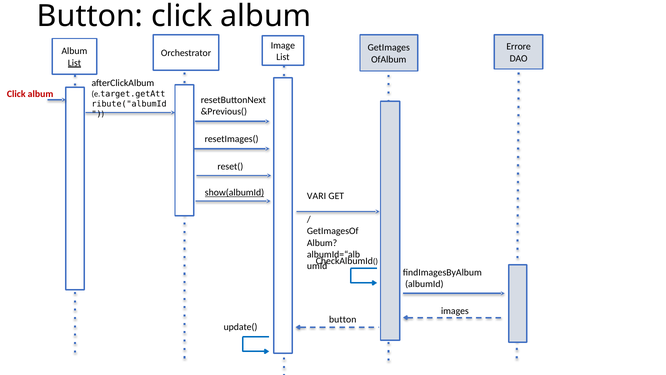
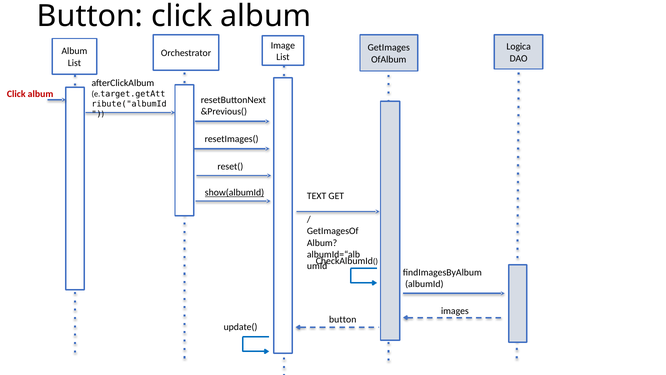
Errore: Errore -> Logica (519, 47)
List underline: present -> none (74, 63)
VARI: VARI -> TEXT (317, 196)
